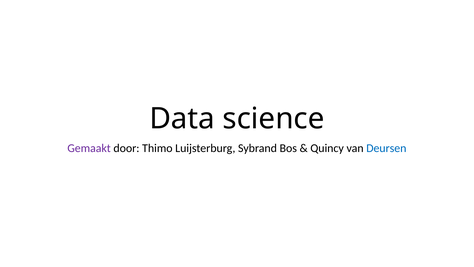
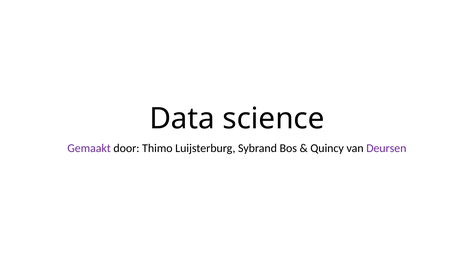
Deursen colour: blue -> purple (386, 148)
